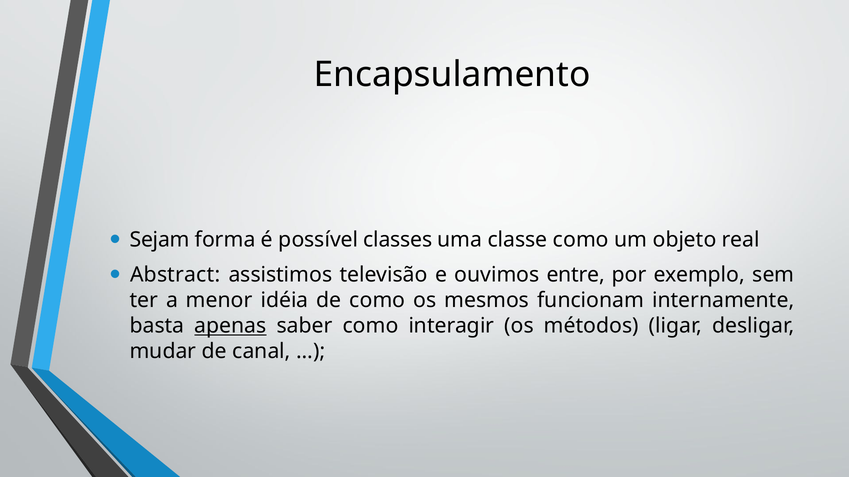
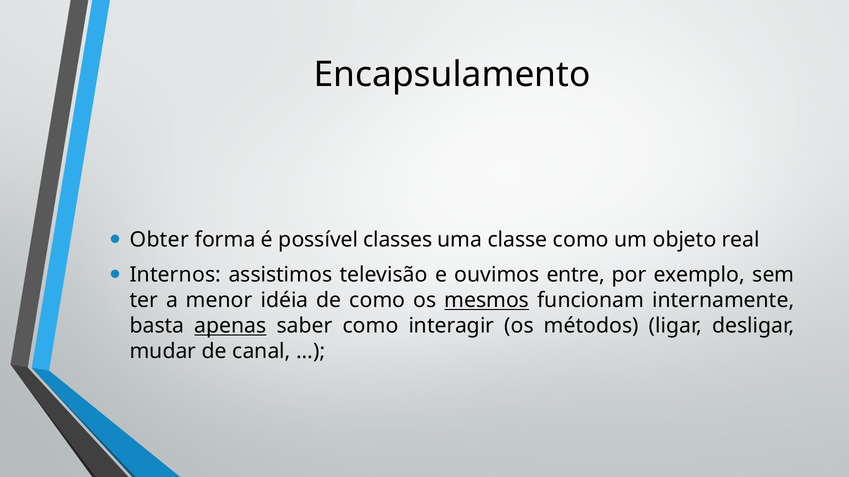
Sejam: Sejam -> Obter (159, 240)
Abstract: Abstract -> Internos (175, 275)
mesmos underline: none -> present (487, 301)
